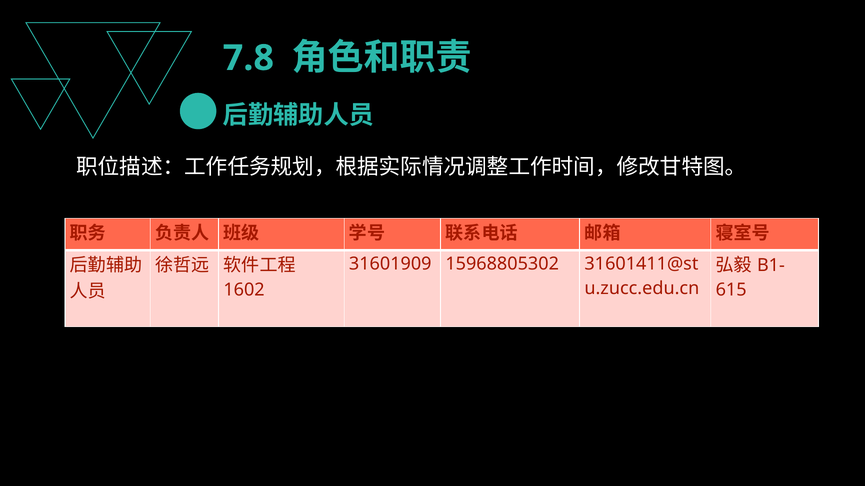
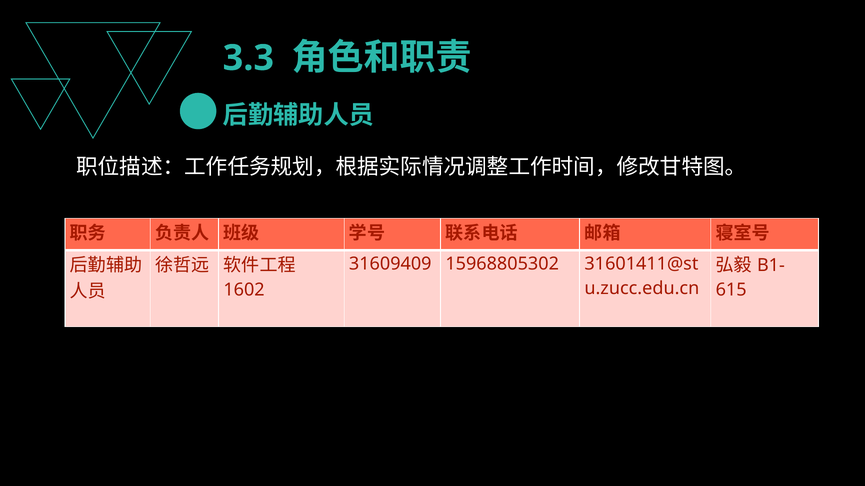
7.8: 7.8 -> 3.3 (248, 58)
31601909: 31601909 -> 31609409 (390, 264)
